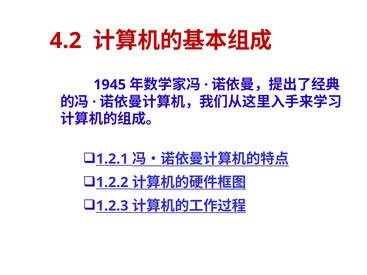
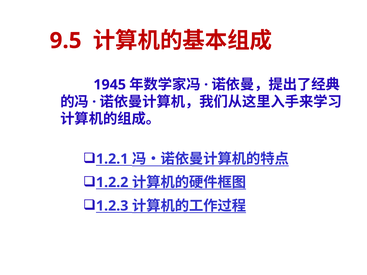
4.2: 4.2 -> 9.5 (66, 41)
